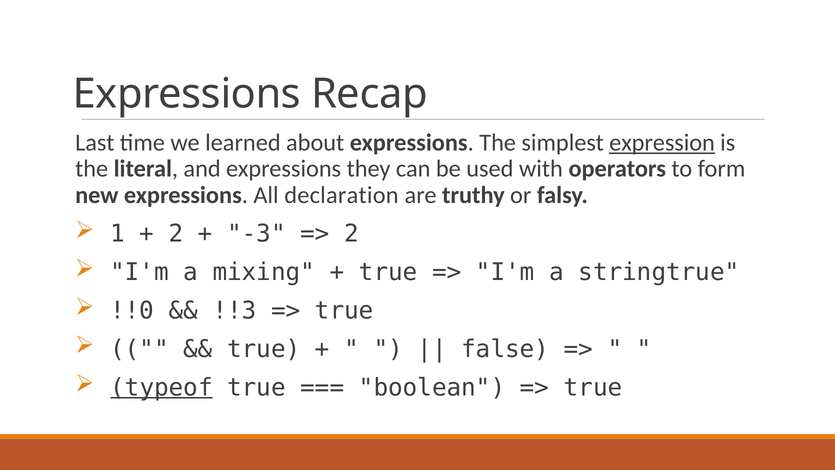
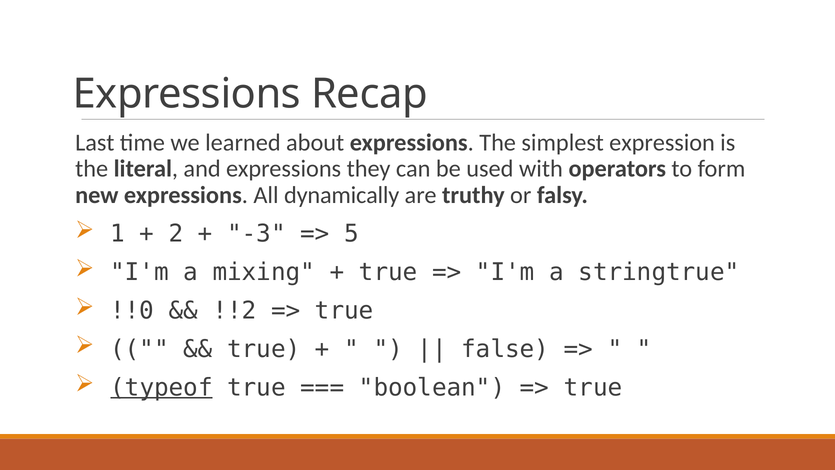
expression underline: present -> none (662, 143)
declaration: declaration -> dynamically (342, 195)
2: 2 -> 5 (352, 233)
!!3: !!3 -> !!2 (235, 310)
